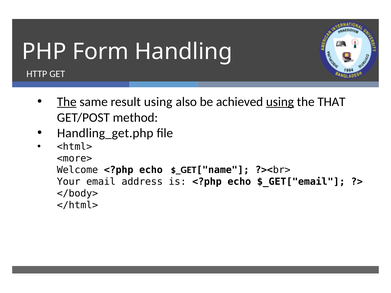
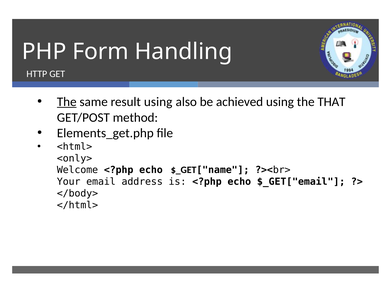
using underline: present -> none (280, 102)
Handling_get.php: Handling_get.php -> Elements_get.php (105, 133)
<more>: <more> -> <only> (75, 158)
